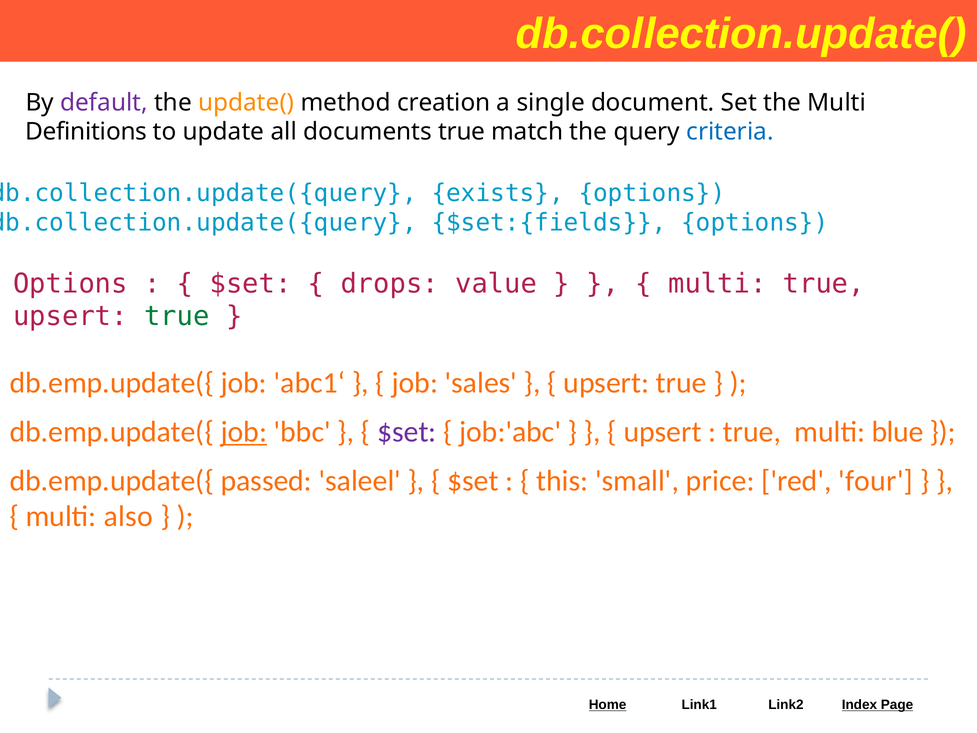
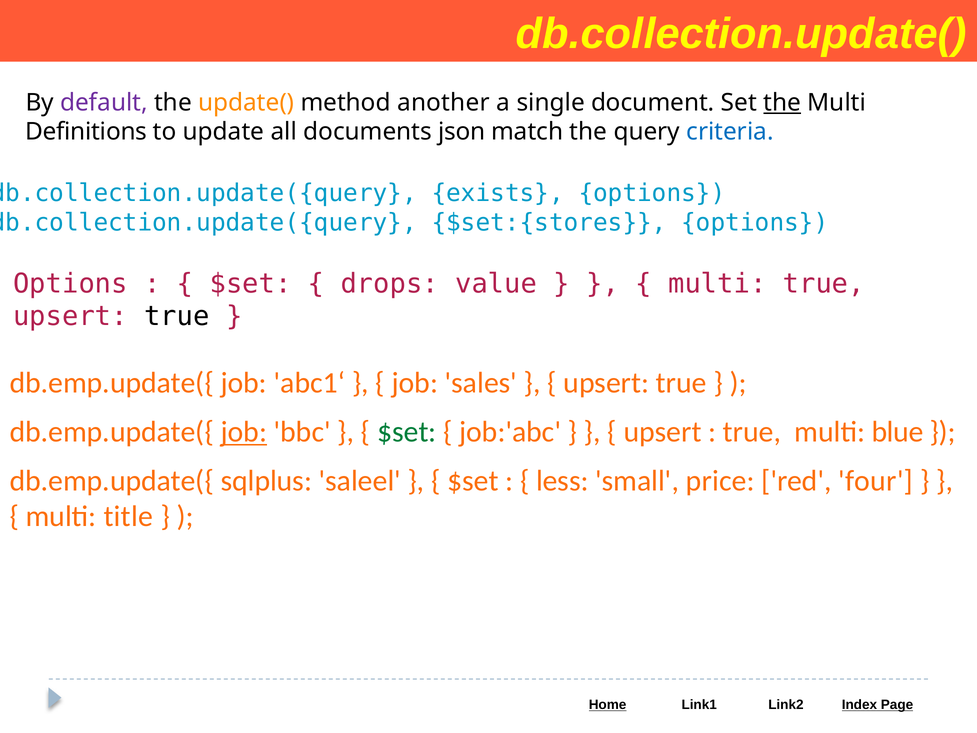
creation: creation -> another (443, 103)
the underline: none -> present (782, 103)
documents true: true -> json (462, 132)
$set:{fields: $set:{fields -> $set:{stores (549, 223)
true colour: green -> black (177, 316)
$set colour: purple -> green (407, 432)
passed: passed -> sqlplus (266, 481)
this: this -> less (562, 481)
also: also -> title (128, 516)
